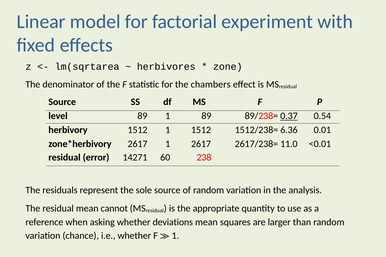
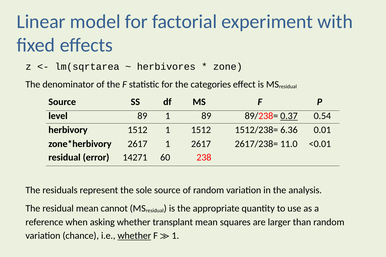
chambers: chambers -> categories (211, 85)
deviations: deviations -> transplant (173, 222)
whether underline: none -> present (134, 236)
